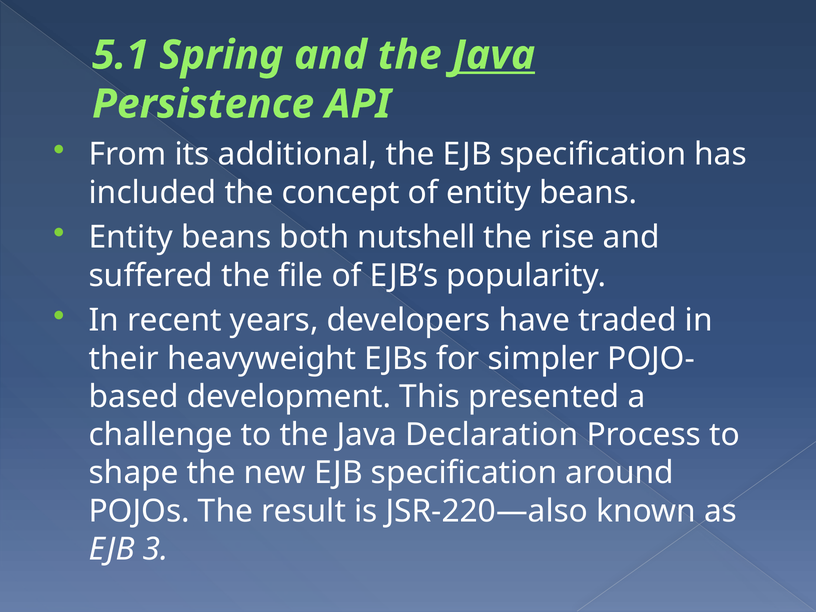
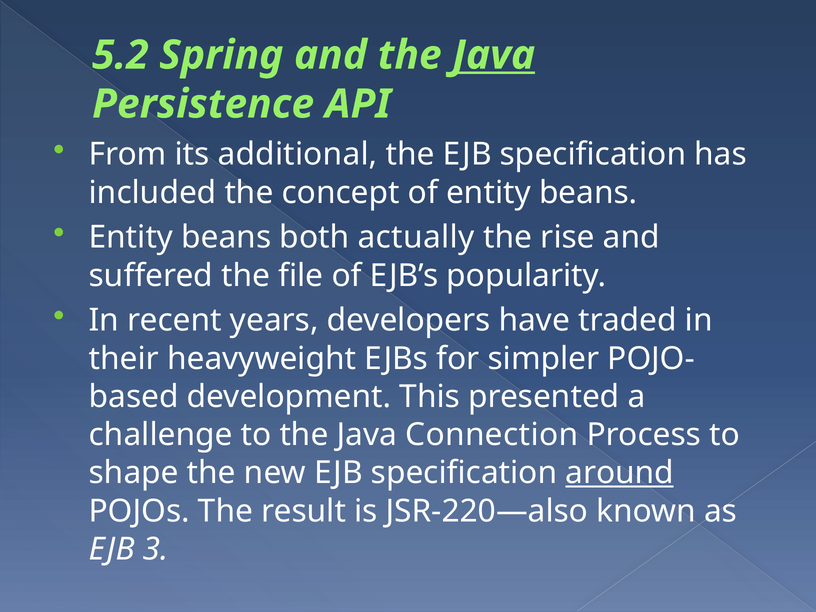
5.1: 5.1 -> 5.2 (120, 55)
nutshell: nutshell -> actually (416, 238)
Declaration: Declaration -> Connection (492, 435)
around underline: none -> present (620, 473)
